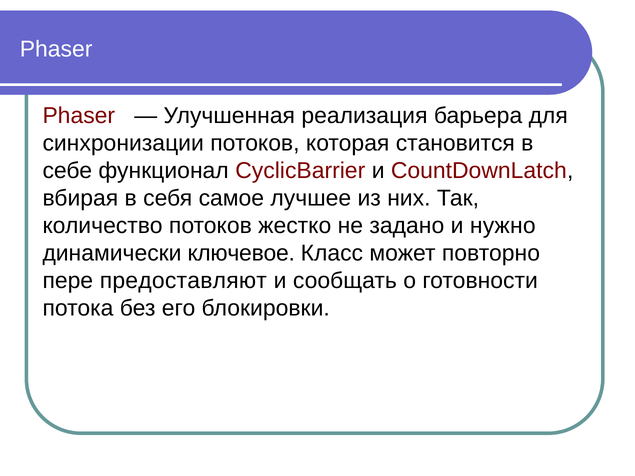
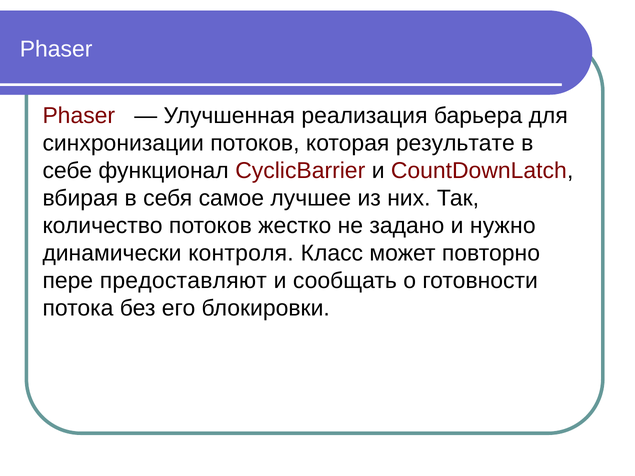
становится: становится -> результате (455, 143)
ключевое: ключевое -> контроля (241, 253)
